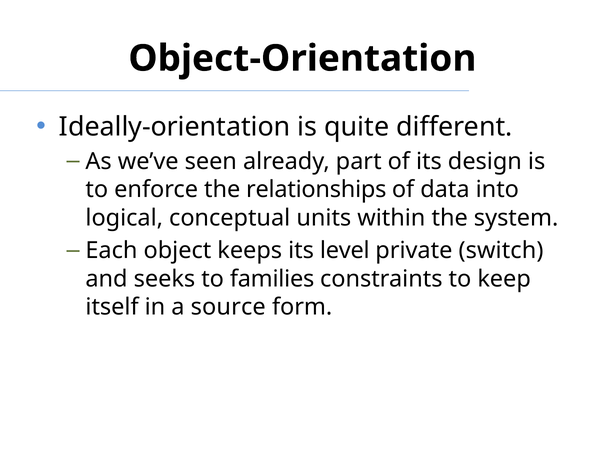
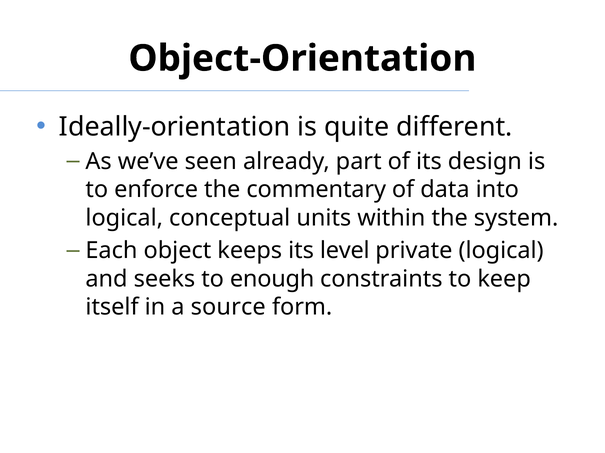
relationships: relationships -> commentary (316, 190)
private switch: switch -> logical (501, 251)
families: families -> enough (272, 279)
